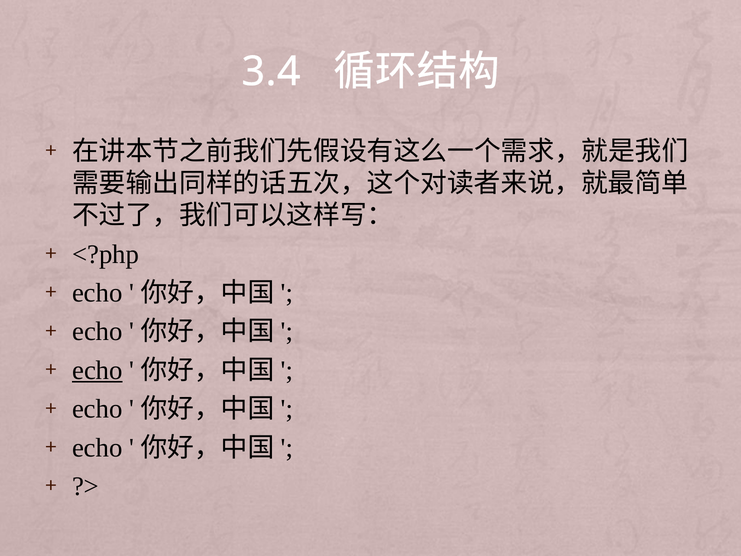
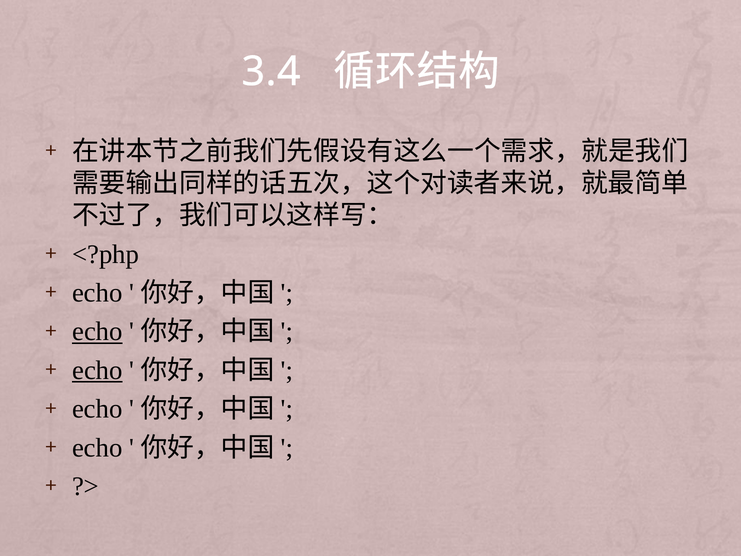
echo underline: none -> present (97, 331)
